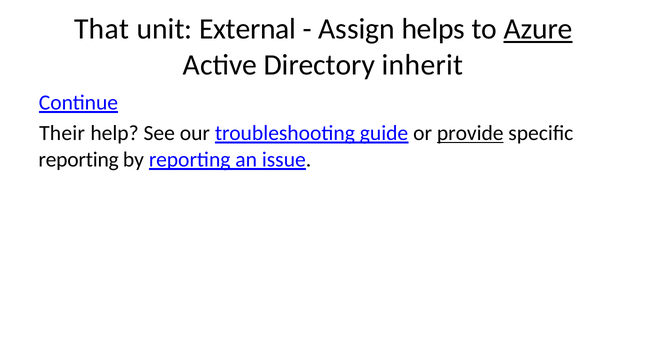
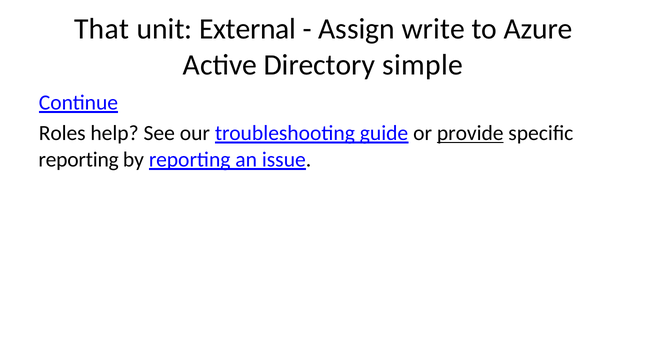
helps: helps -> write (433, 29)
Azure underline: present -> none (538, 29)
inherit: inherit -> simple (423, 65)
Their: Their -> Roles (62, 133)
